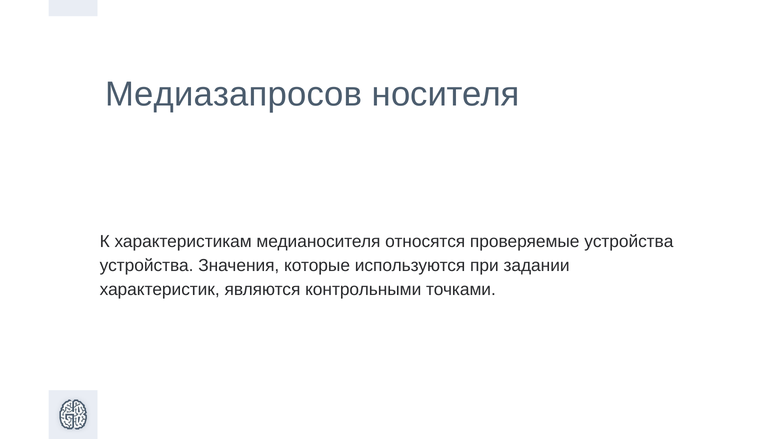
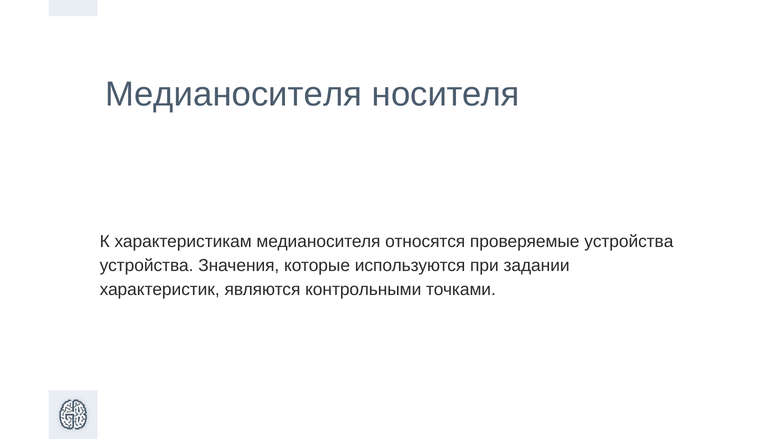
Медиазапросов: Медиазапросов -> Медианосителя (234, 94)
